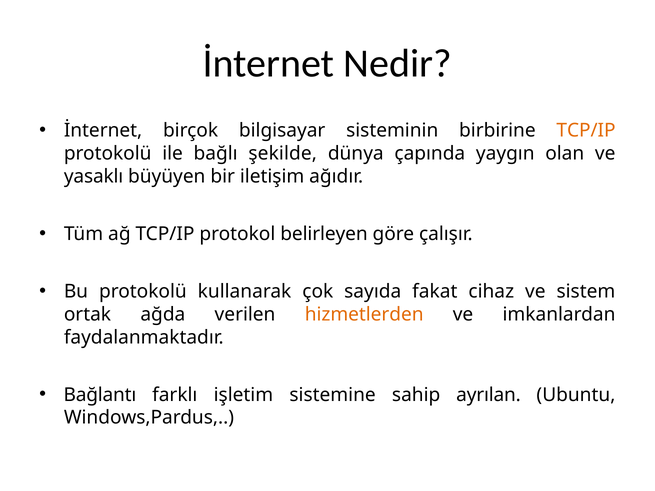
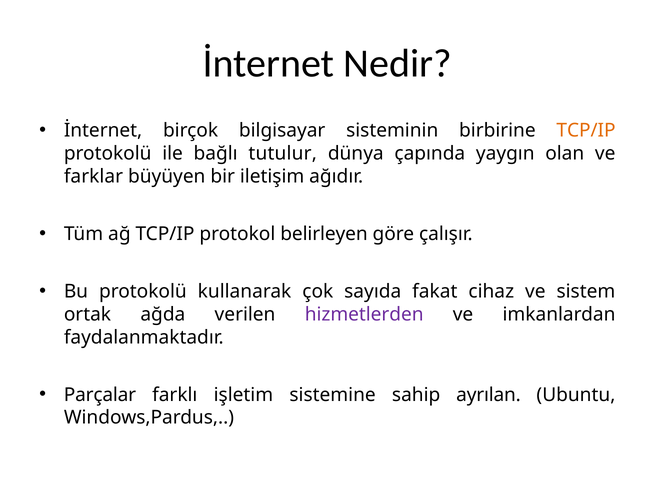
şekilde: şekilde -> tutulur (283, 154)
yasaklı: yasaklı -> farklar (93, 177)
hizmetlerden colour: orange -> purple (364, 314)
Bağlantı: Bağlantı -> Parçalar (100, 395)
